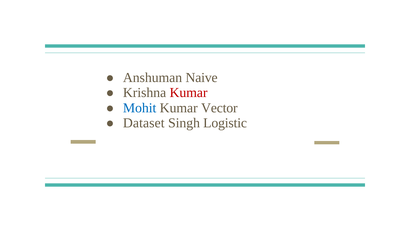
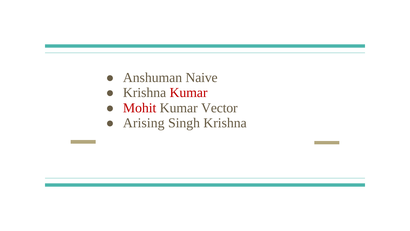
Mohit colour: blue -> red (140, 108)
Dataset: Dataset -> Arising (144, 123)
Singh Logistic: Logistic -> Krishna (225, 123)
